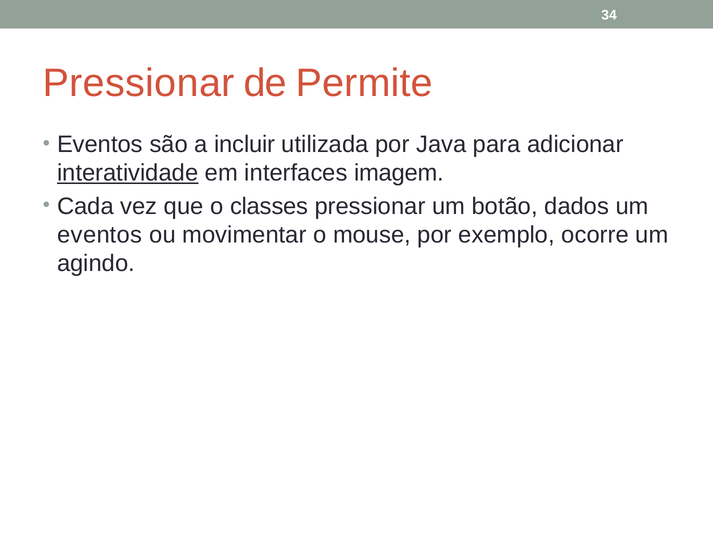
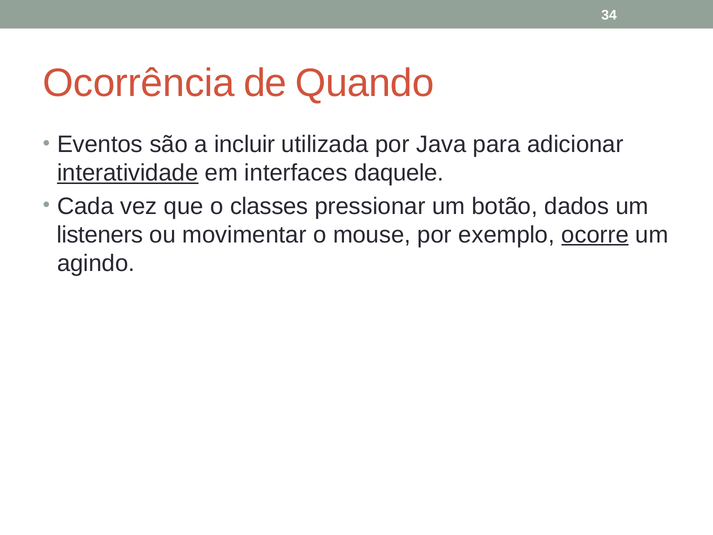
Pressionar: Pressionar -> Ocorrência (139, 83)
Permite: Permite -> Quando (365, 83)
imagem: imagem -> daquele (399, 173)
eventos: eventos -> listeners (100, 235)
ocorre underline: none -> present (595, 235)
